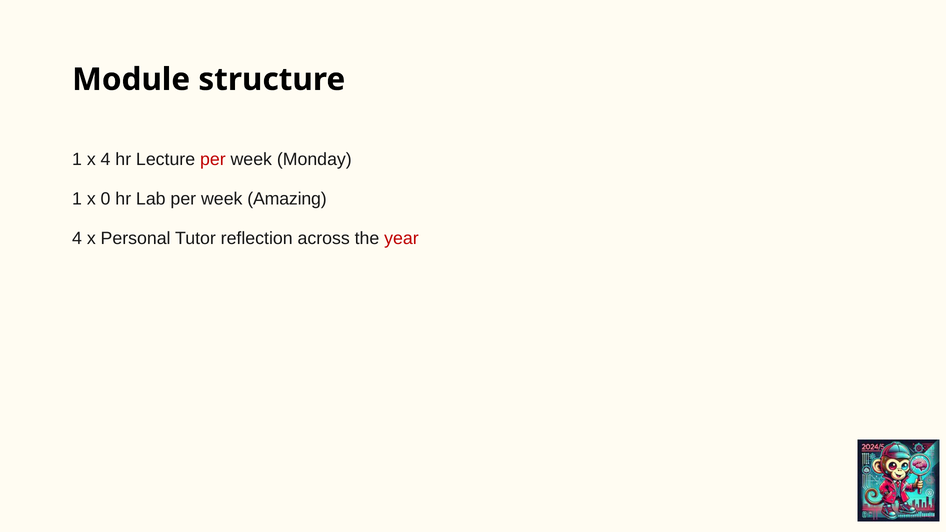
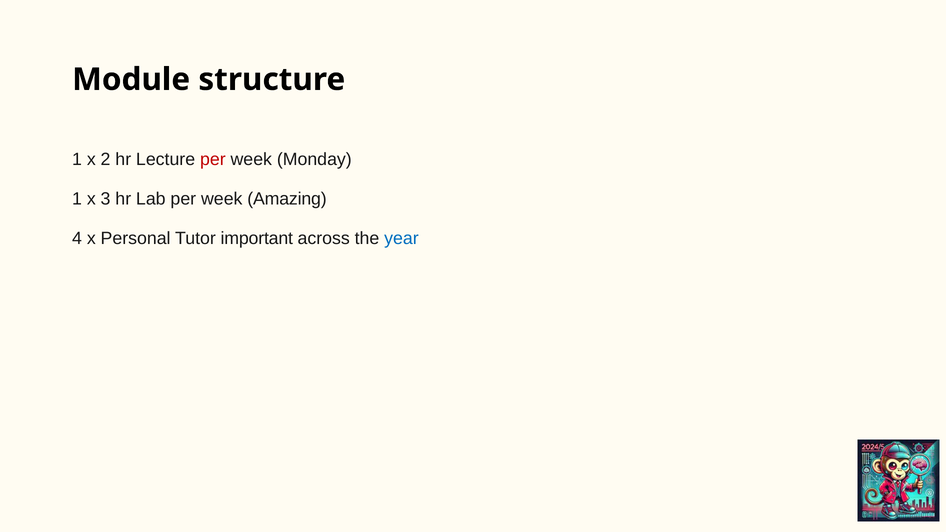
x 4: 4 -> 2 (106, 159)
0: 0 -> 3 (106, 199)
reflection: reflection -> important (257, 238)
year colour: red -> blue (401, 238)
